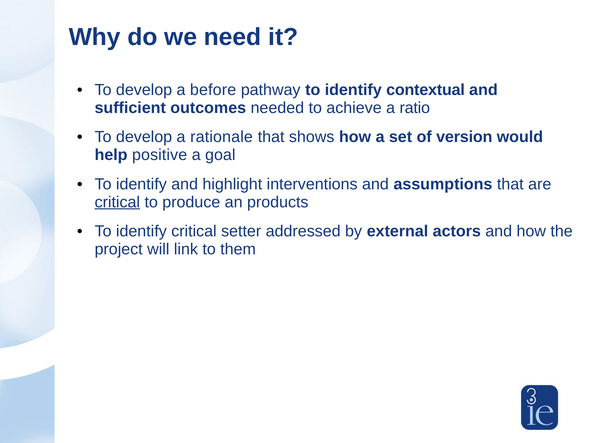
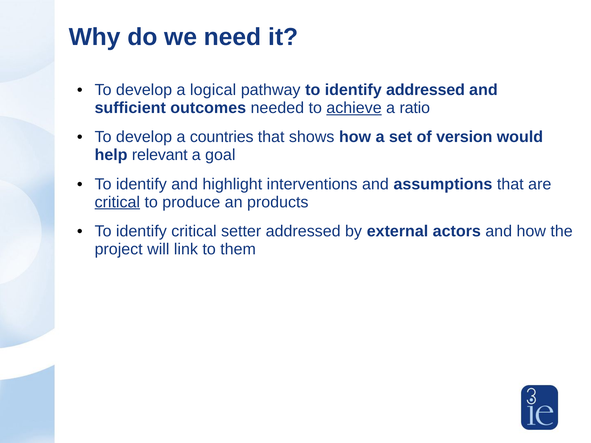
before: before -> logical (213, 90)
identify contextual: contextual -> addressed (426, 90)
achieve underline: none -> present (354, 108)
rationale: rationale -> countries (222, 137)
positive: positive -> relevant (160, 155)
